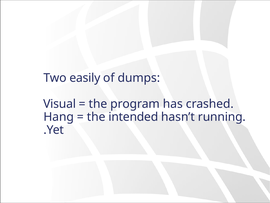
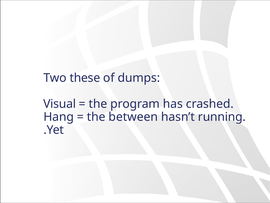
easily: easily -> these (85, 78)
intended: intended -> between (133, 117)
